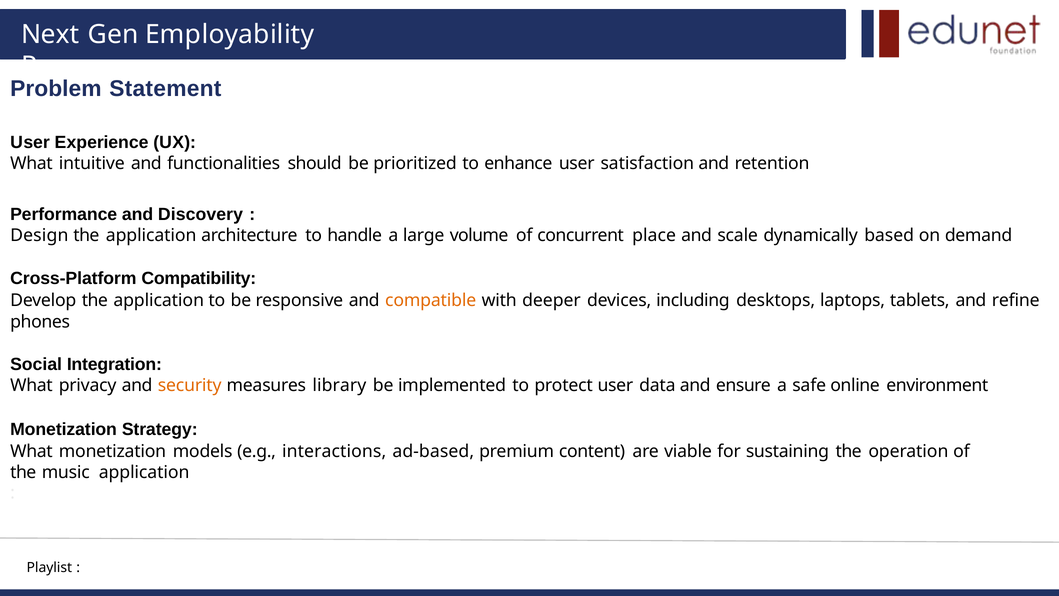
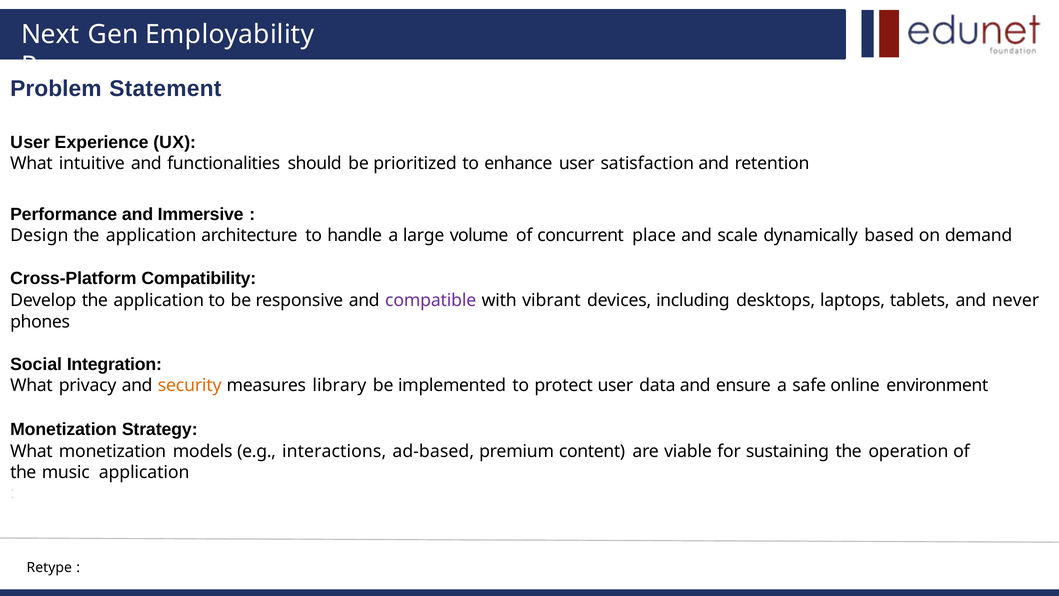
Discovery: Discovery -> Immersive (201, 214)
compatible colour: orange -> purple (431, 300)
deeper: deeper -> vibrant (551, 300)
refine: refine -> never (1016, 300)
Playlist: Playlist -> Retype (49, 567)
